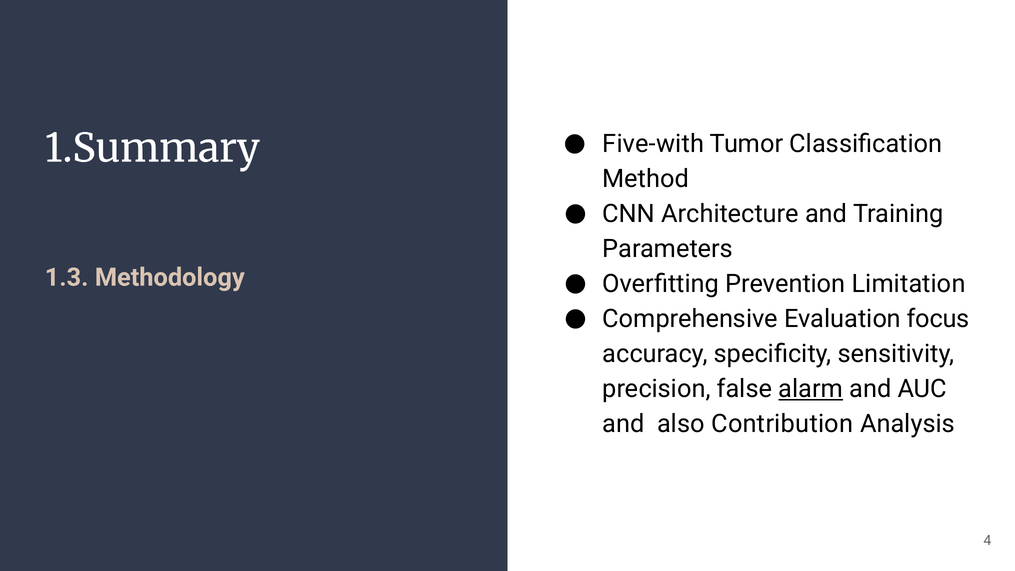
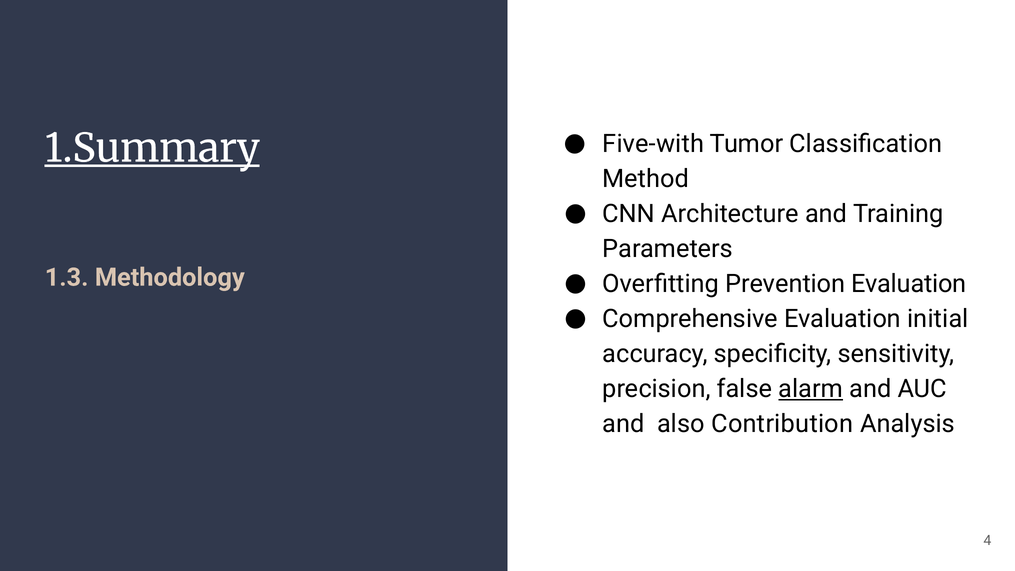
1.Summary underline: none -> present (152, 149)
Prevention Limitation: Limitation -> Evaluation (909, 284)
focus: focus -> initial (938, 319)
